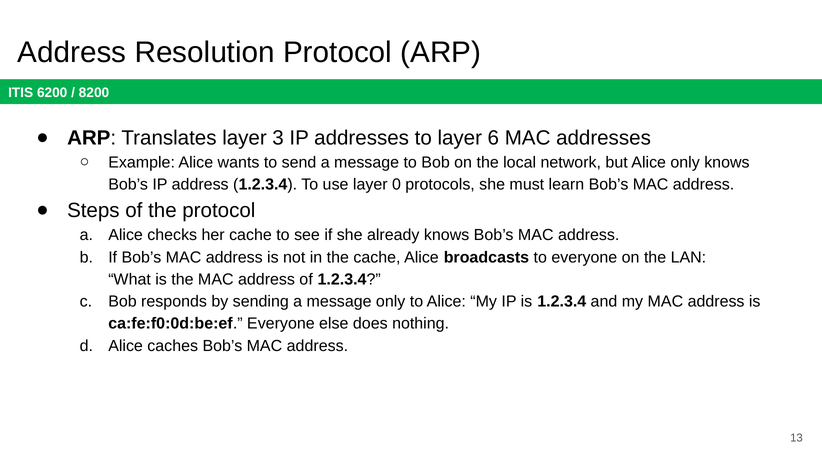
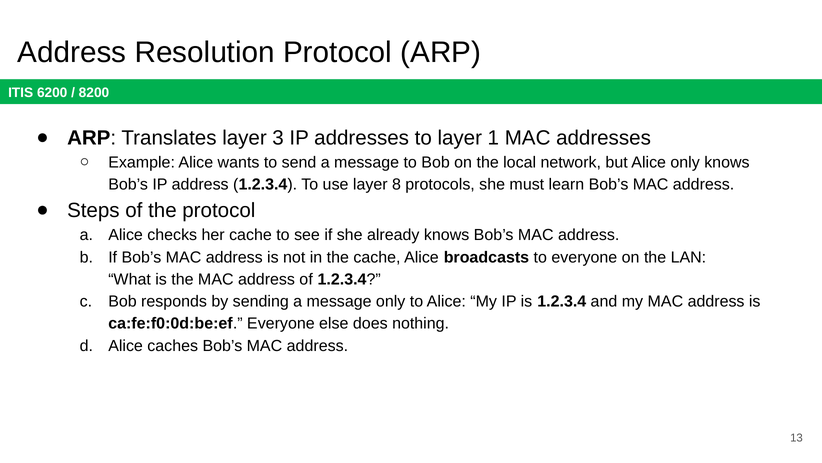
6: 6 -> 1 (493, 138)
0: 0 -> 8 (397, 184)
